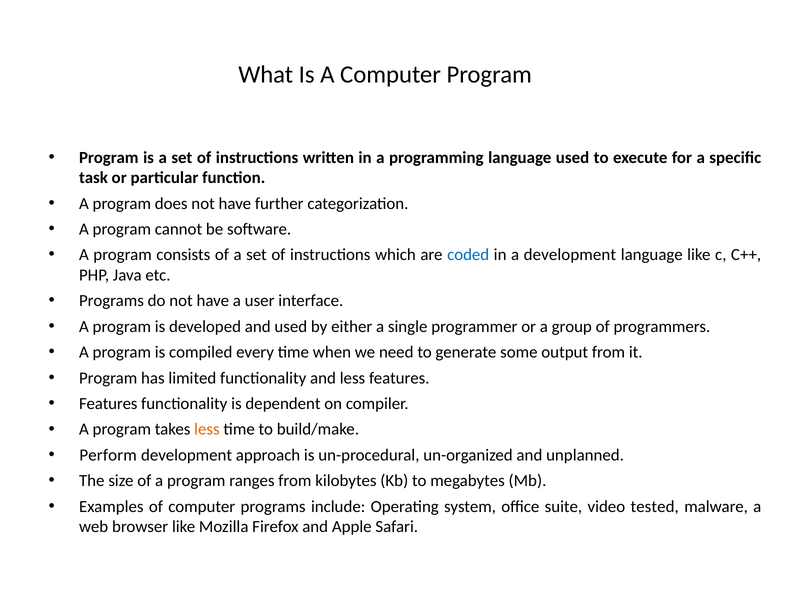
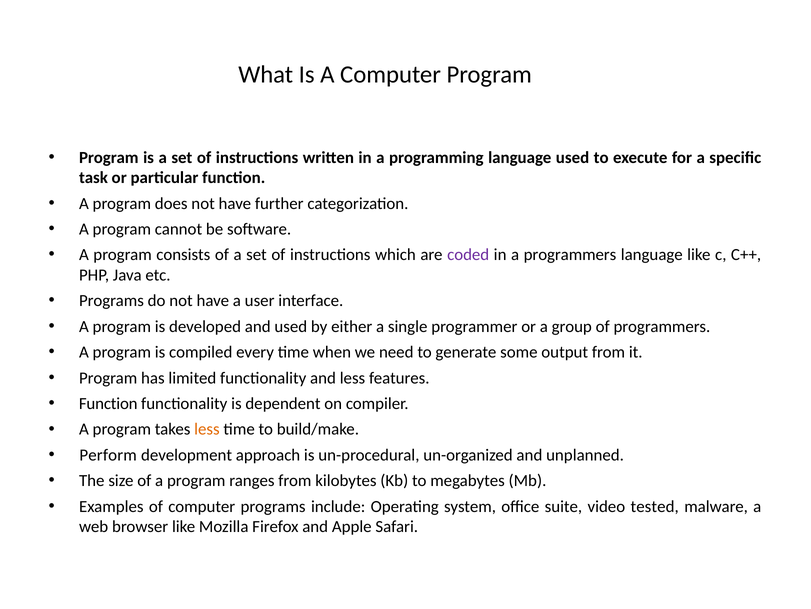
coded colour: blue -> purple (468, 255)
a development: development -> programmers (570, 255)
Features: Features -> Function (108, 403)
